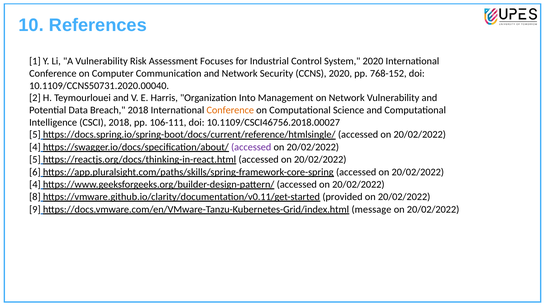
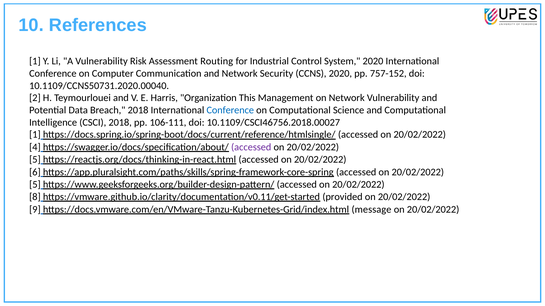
Focuses: Focuses -> Routing (217, 61)
768-152: 768-152 -> 757-152 (388, 74)
Into: Into -> This (247, 98)
Conference colour: orange -> blue (230, 110)
5: 5 -> 1 (35, 135)
4: 4 -> 5 (35, 185)
